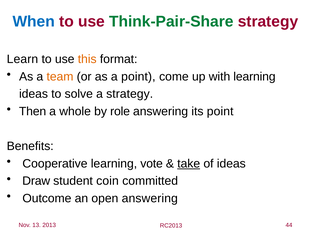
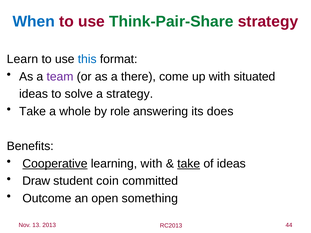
this colour: orange -> blue (87, 59)
team colour: orange -> purple (60, 77)
a point: point -> there (138, 77)
with learning: learning -> situated (254, 77)
Then: Then -> Take (33, 111)
its point: point -> does (220, 111)
Cooperative underline: none -> present (55, 164)
learning vote: vote -> with (151, 164)
open answering: answering -> something (150, 199)
